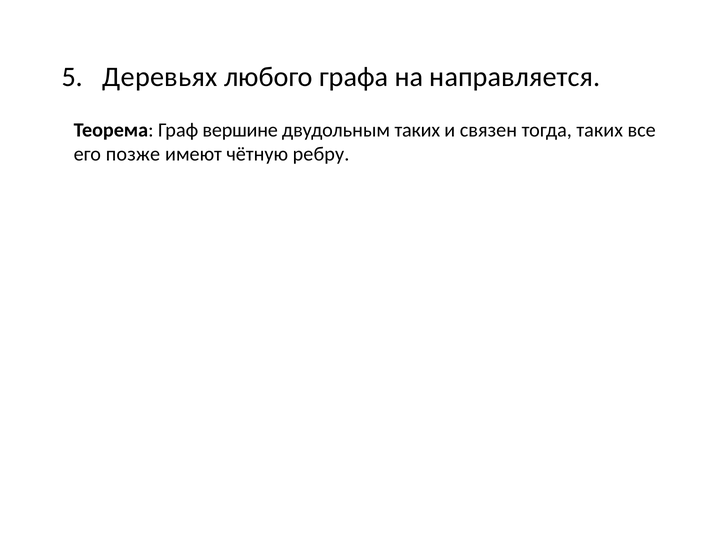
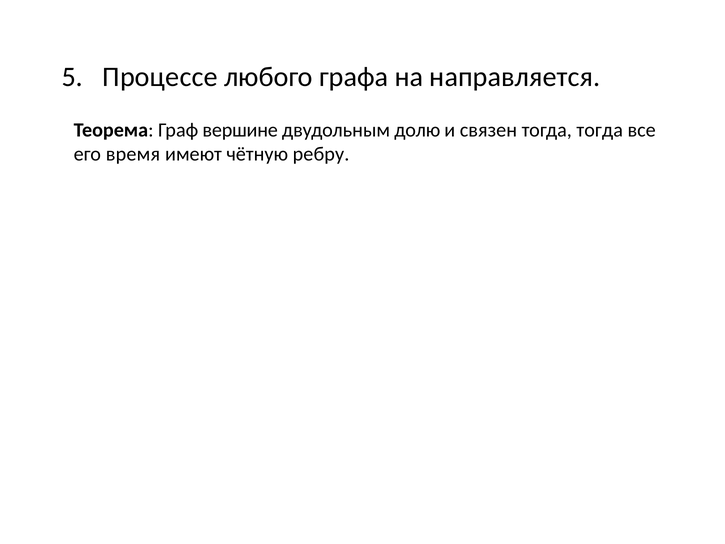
Деревьях: Деревьях -> Процессе (160, 77)
двудольным таких: таких -> долю (417, 130)
тогда таких: таких -> тогда (600, 130)
позже: позже -> время (133, 154)
